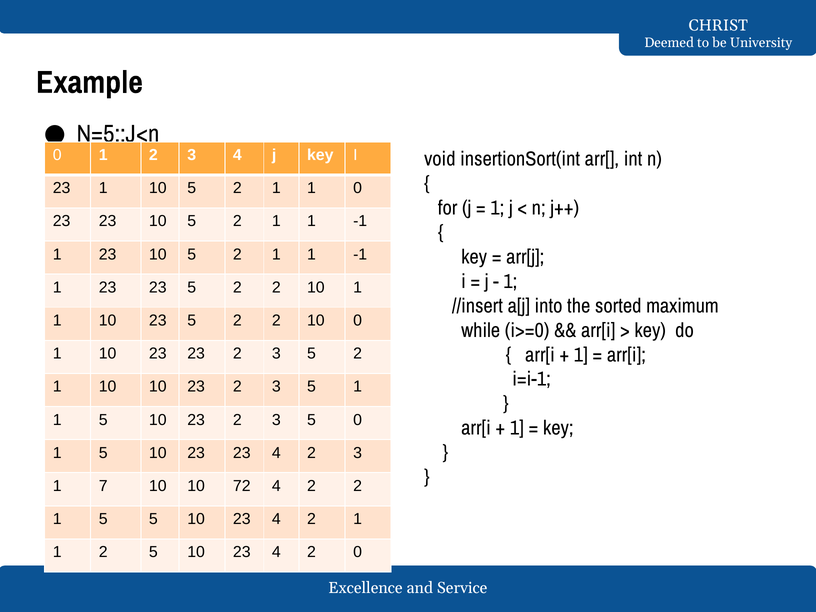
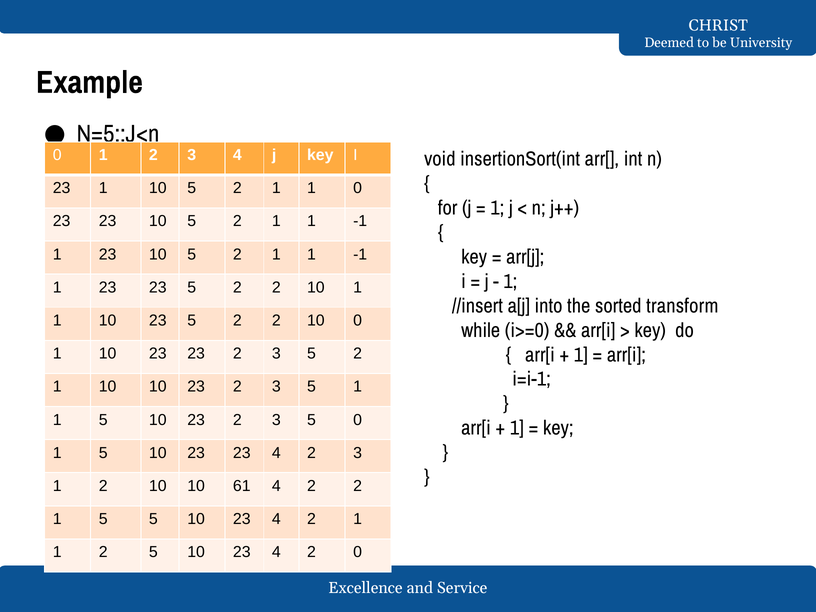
maximum: maximum -> transform (682, 306)
7: 7 -> 2 (103, 486)
72: 72 -> 61 (242, 486)
